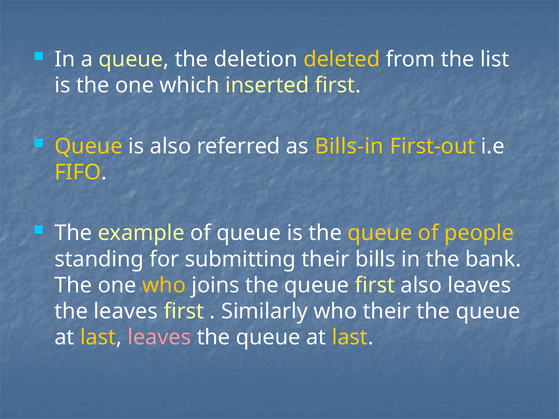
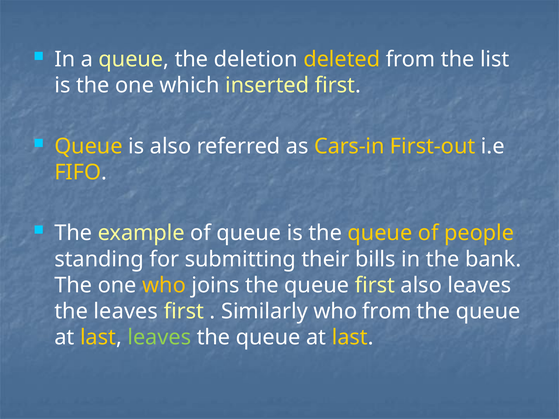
Bills-in: Bills-in -> Cars-in (349, 146)
who their: their -> from (387, 312)
leaves colour: pink -> light green (159, 338)
